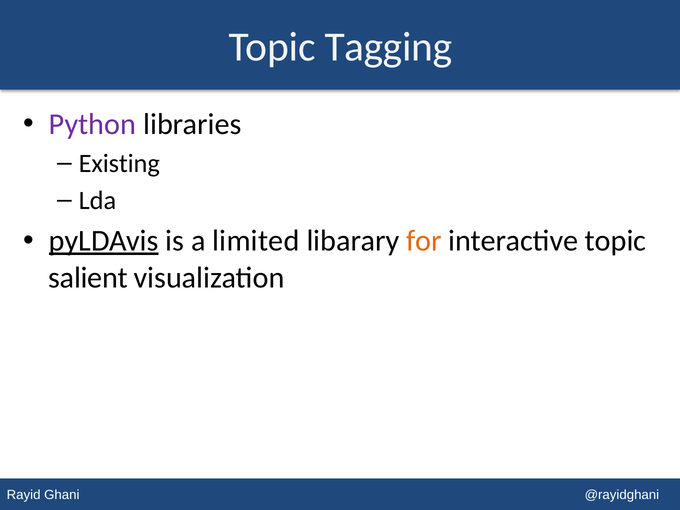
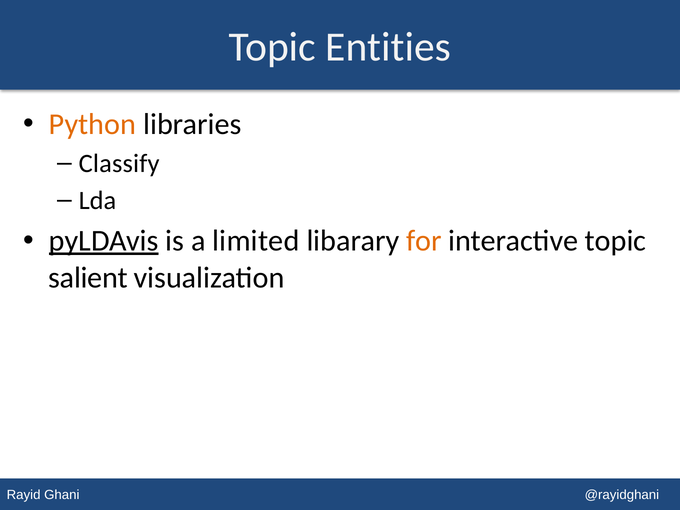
Tagging: Tagging -> Entities (388, 47)
Python colour: purple -> orange (93, 124)
Existing: Existing -> Classify (119, 163)
